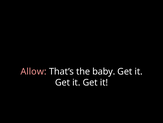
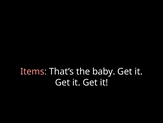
Allow: Allow -> Items (34, 71)
